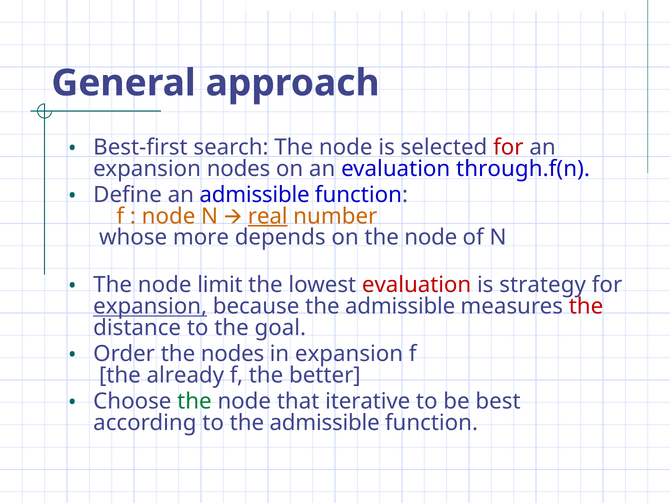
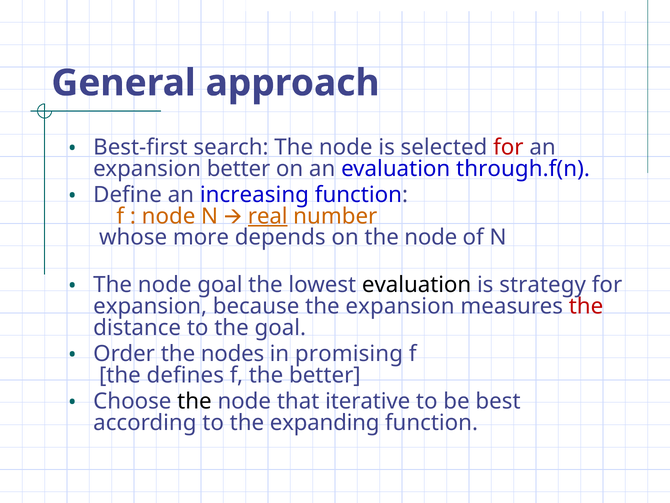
expansion nodes: nodes -> better (239, 169)
an admissible: admissible -> increasing (254, 194)
node limit: limit -> goal (220, 285)
evaluation colour: red -> black (417, 285)
expansion underline: present -> none (150, 306)
because the admissible: admissible -> expansion (400, 306)
in expansion: expansion -> promising (349, 353)
already: already -> defines (185, 375)
the colour: green -> black (194, 401)
to the admissible: admissible -> expanding (325, 422)
